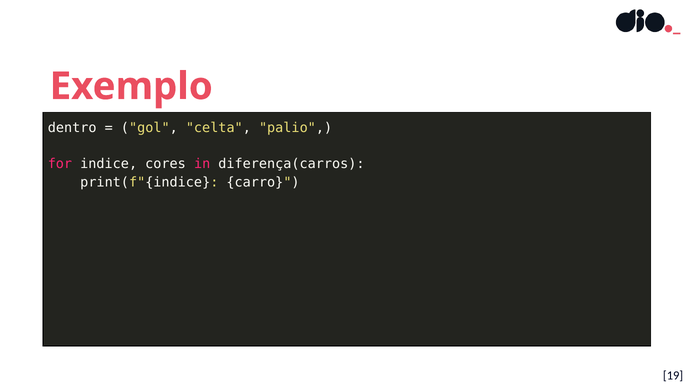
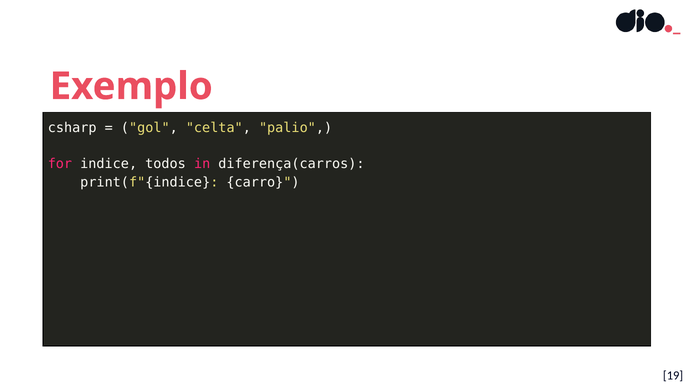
dentro: dentro -> csharp (72, 128)
cores: cores -> todos (166, 164)
